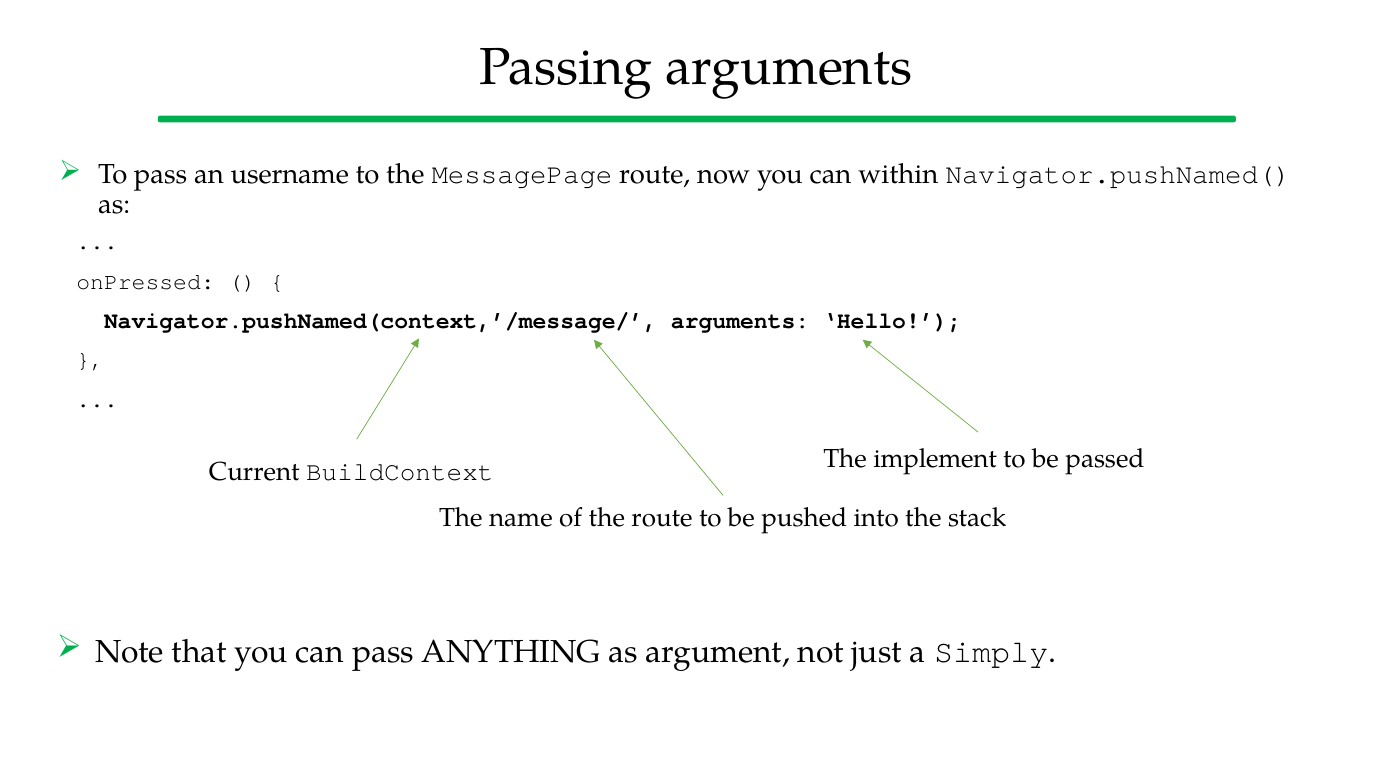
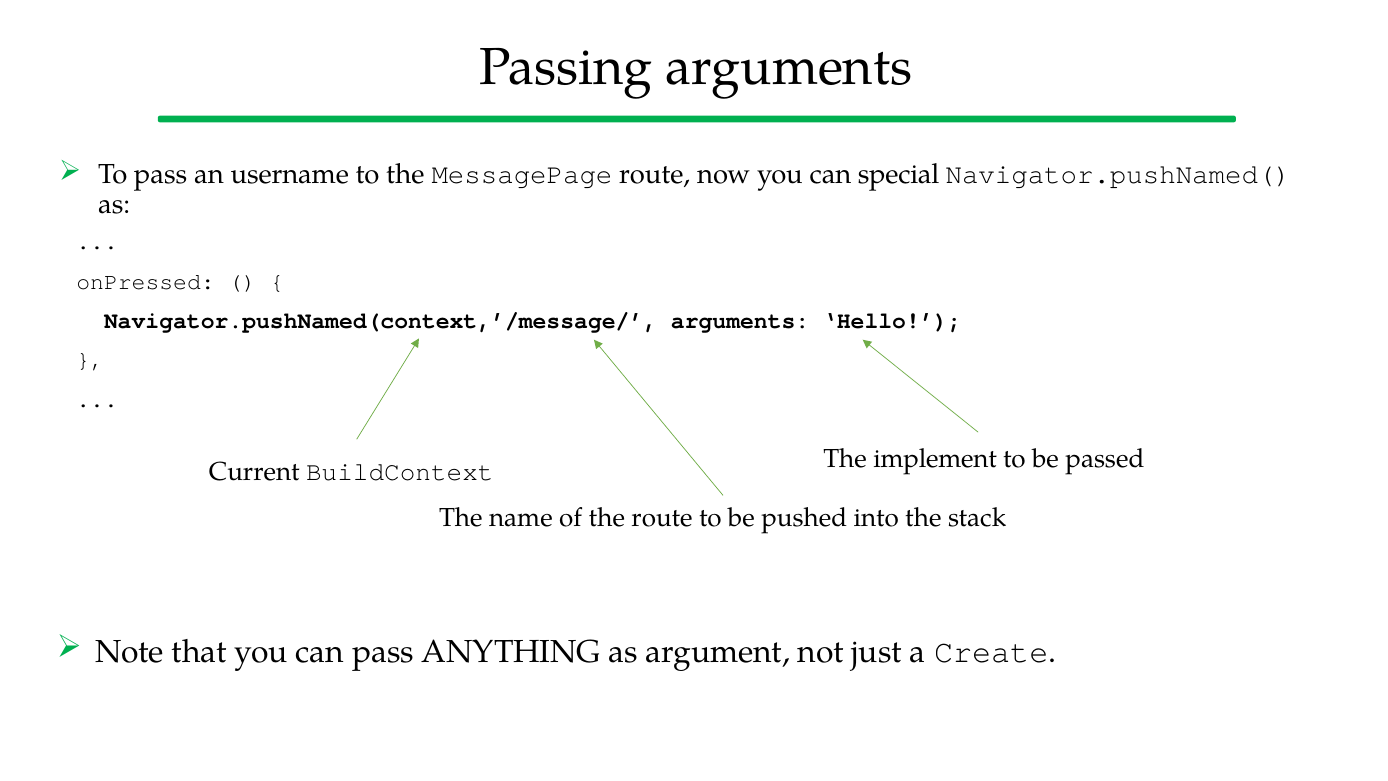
within: within -> special (899, 175)
Simply: Simply -> Create (991, 652)
